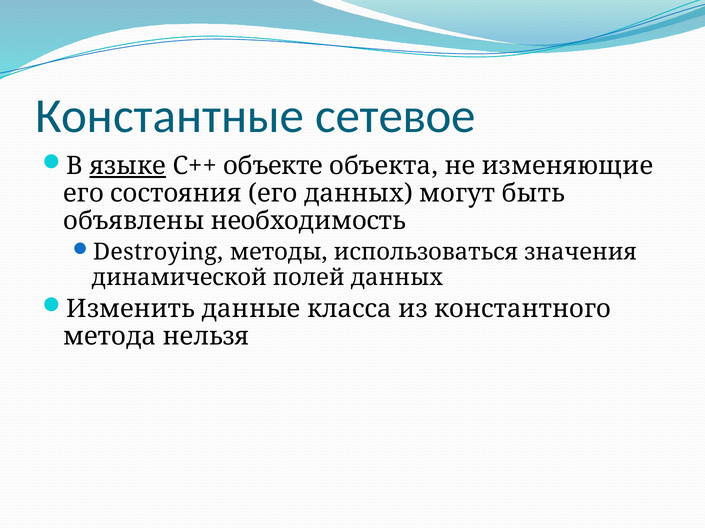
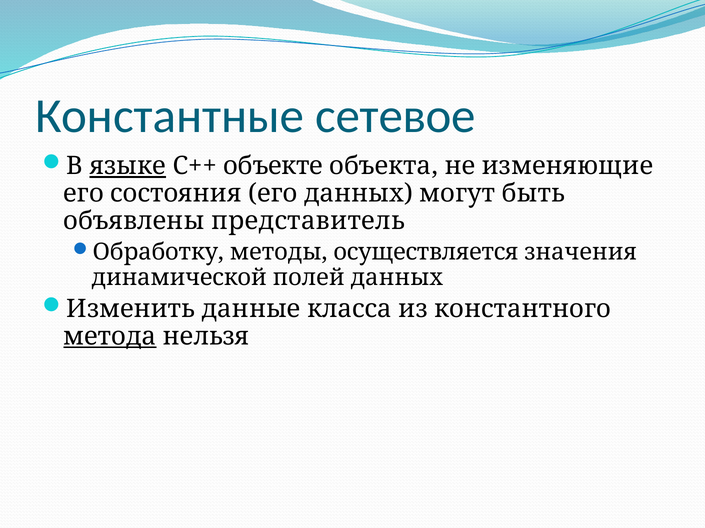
необходимость: необходимость -> представитель (308, 221)
Destroying: Destroying -> Обработку (158, 252)
использоваться: использоваться -> осуществляется (426, 252)
метода underline: none -> present (110, 337)
